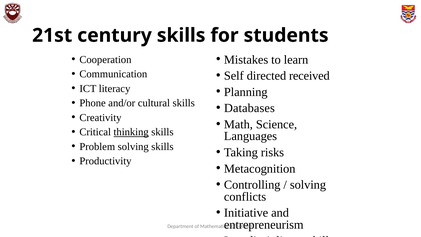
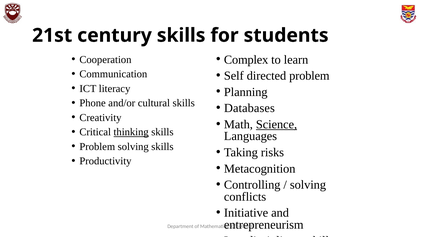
Mistakes: Mistakes -> Complex (246, 60)
directed received: received -> problem (309, 76)
Science underline: none -> present (277, 124)
